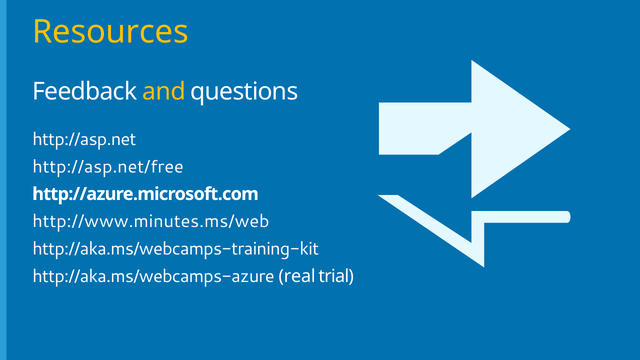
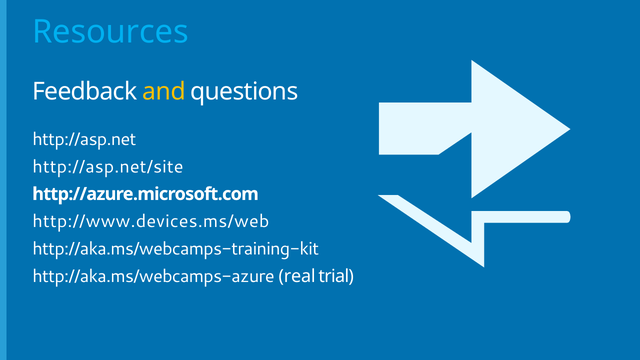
Resources colour: yellow -> light blue (110, 32)
http://asp.net/free: http://asp.net/free -> http://asp.net/site (108, 167)
http://www.minutes.ms/web: http://www.minutes.ms/web -> http://www.devices.ms/web (151, 222)
